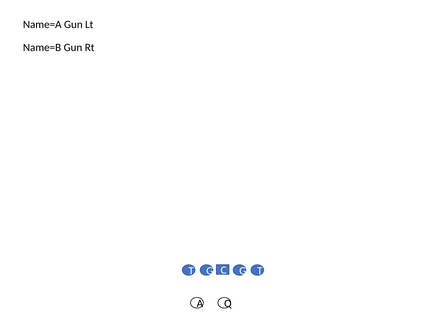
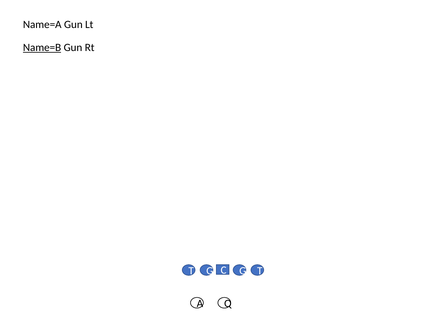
Name=B underline: none -> present (42, 47)
